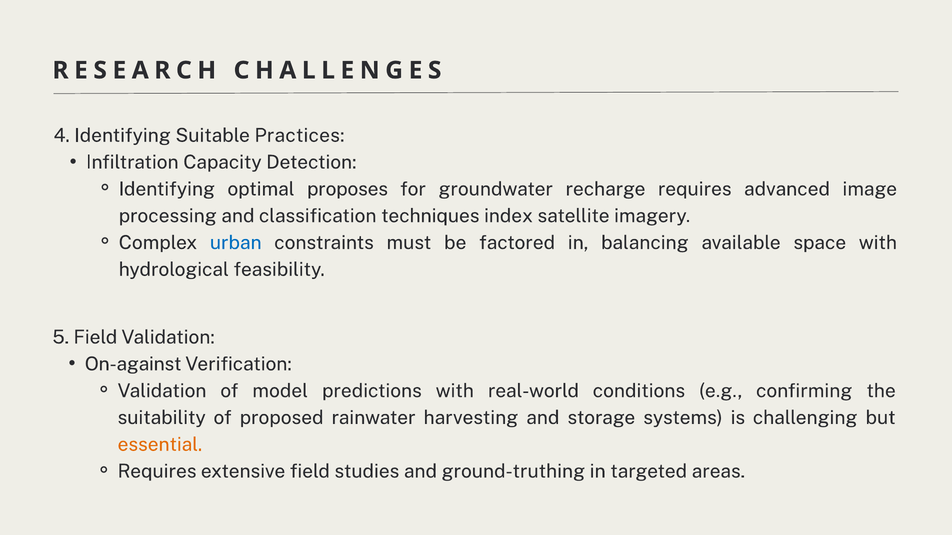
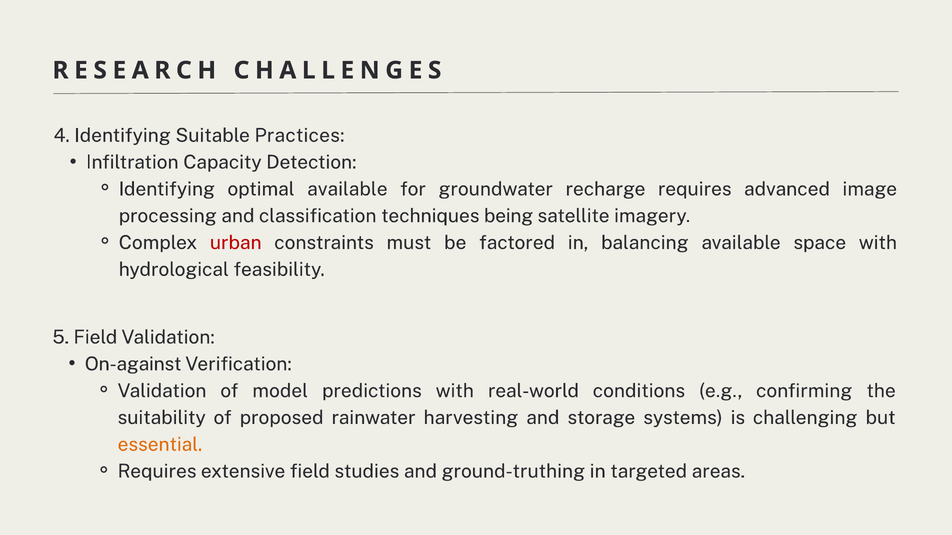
optimal proposes: proposes -> available (347, 189)
index: index -> being (509, 216)
urban colour: blue -> red (236, 243)
